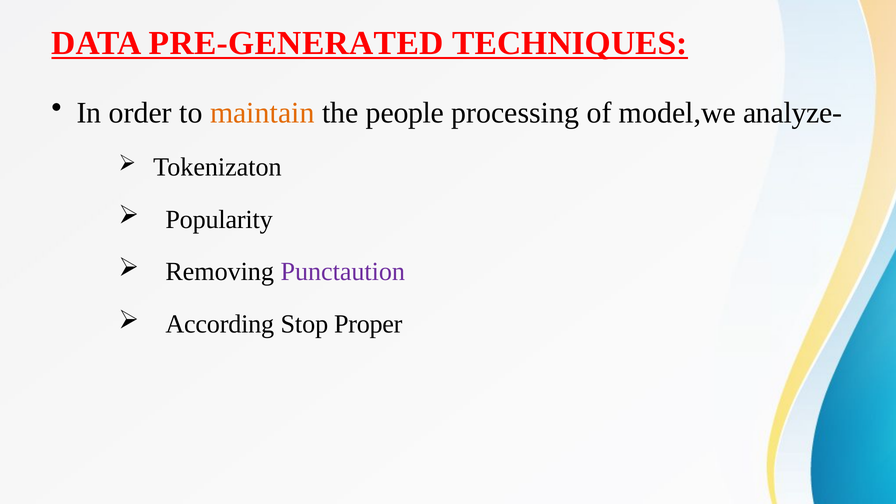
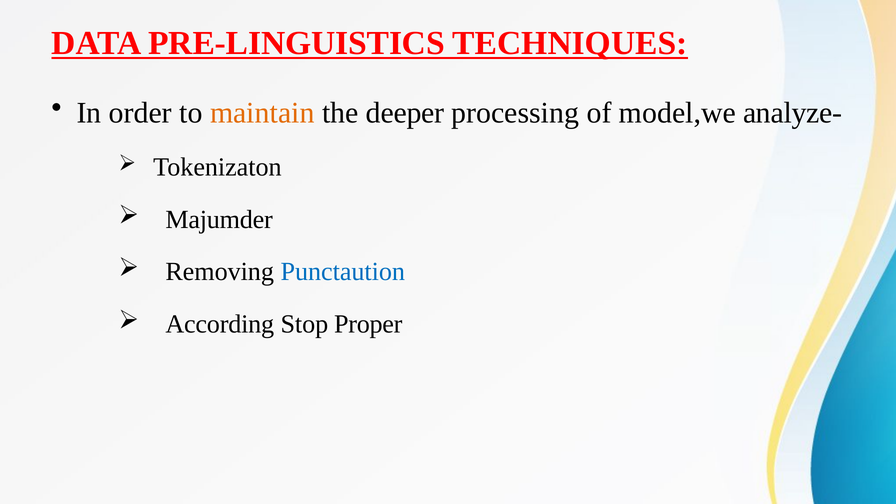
PRE-GENERATED: PRE-GENERATED -> PRE-LINGUISTICS (296, 43)
people: people -> deeper (405, 113)
Popularity: Popularity -> Majumder (219, 220)
Punctaution colour: purple -> blue (343, 272)
